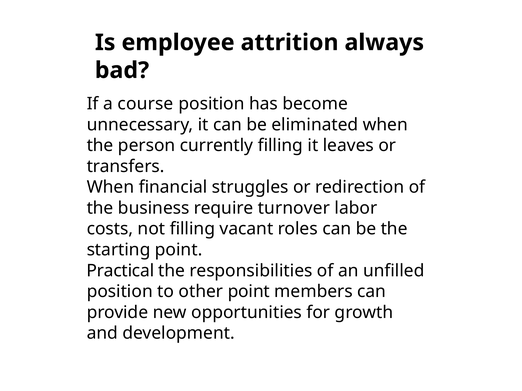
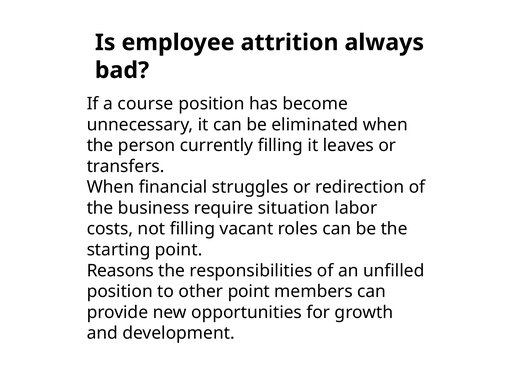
turnover: turnover -> situation (294, 208)
Practical: Practical -> Reasons (120, 271)
